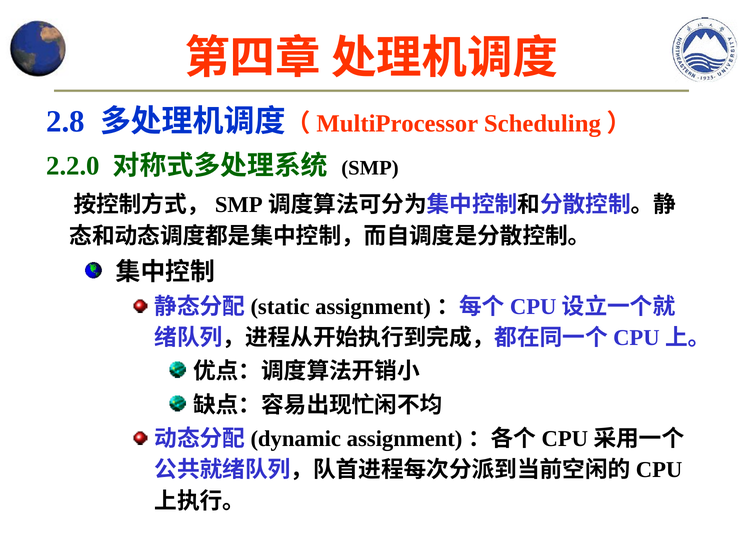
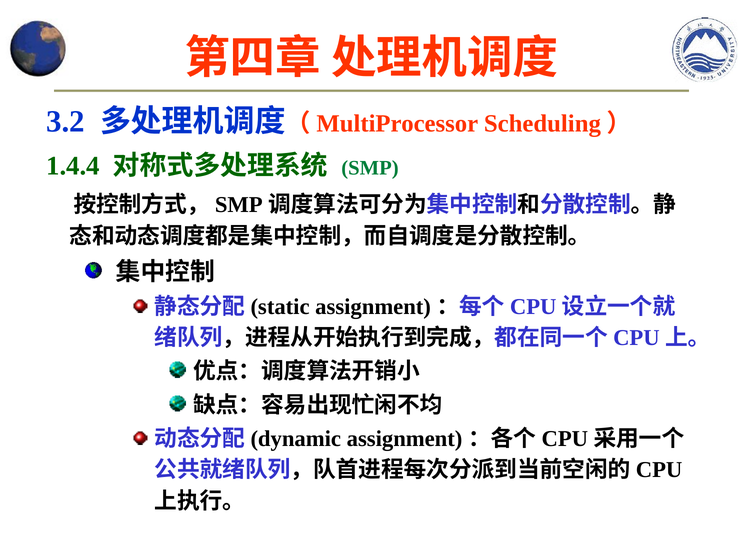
2.8: 2.8 -> 3.2 (65, 121)
2.2.0: 2.2.0 -> 1.4.4 (73, 166)
SMP colour: black -> green (370, 168)
